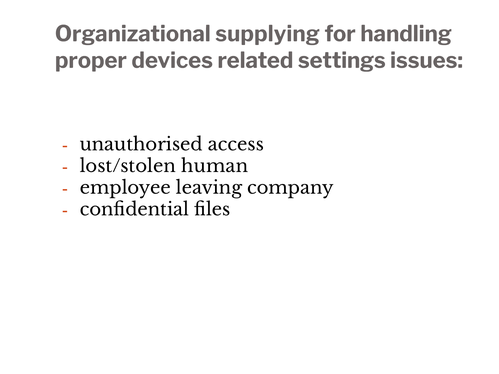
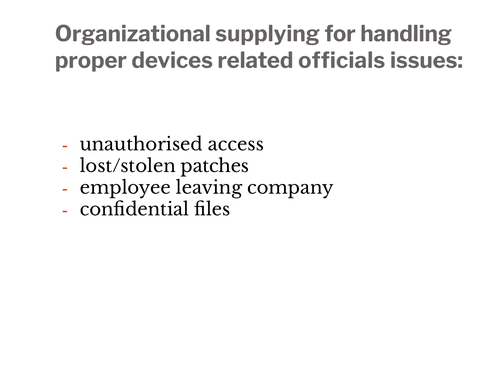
settings: settings -> officials (342, 61)
human: human -> patches (215, 166)
